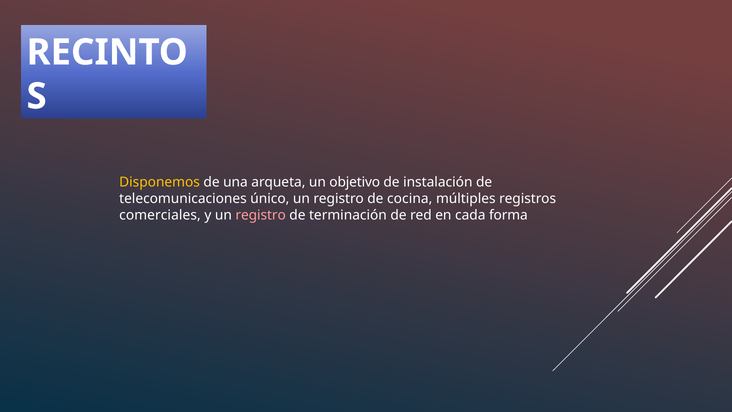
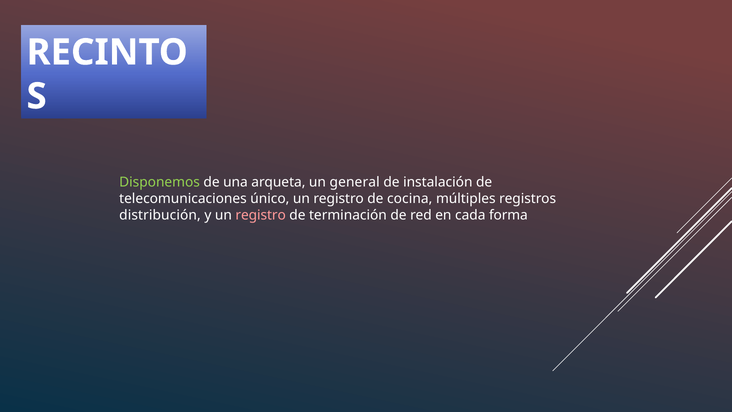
Disponemos colour: yellow -> light green (160, 182)
objetivo: objetivo -> general (355, 182)
comerciales: comerciales -> distribución (160, 215)
